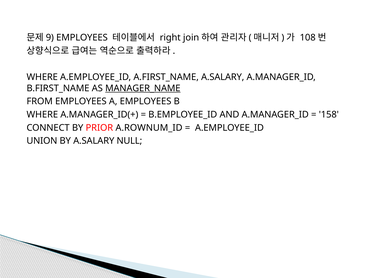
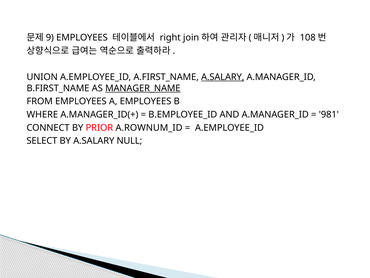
WHERE: WHERE -> UNION (42, 77)
A.SALARY underline: none -> present (223, 77)
158: 158 -> 981 (329, 114)
UNION: UNION -> SELECT (42, 141)
